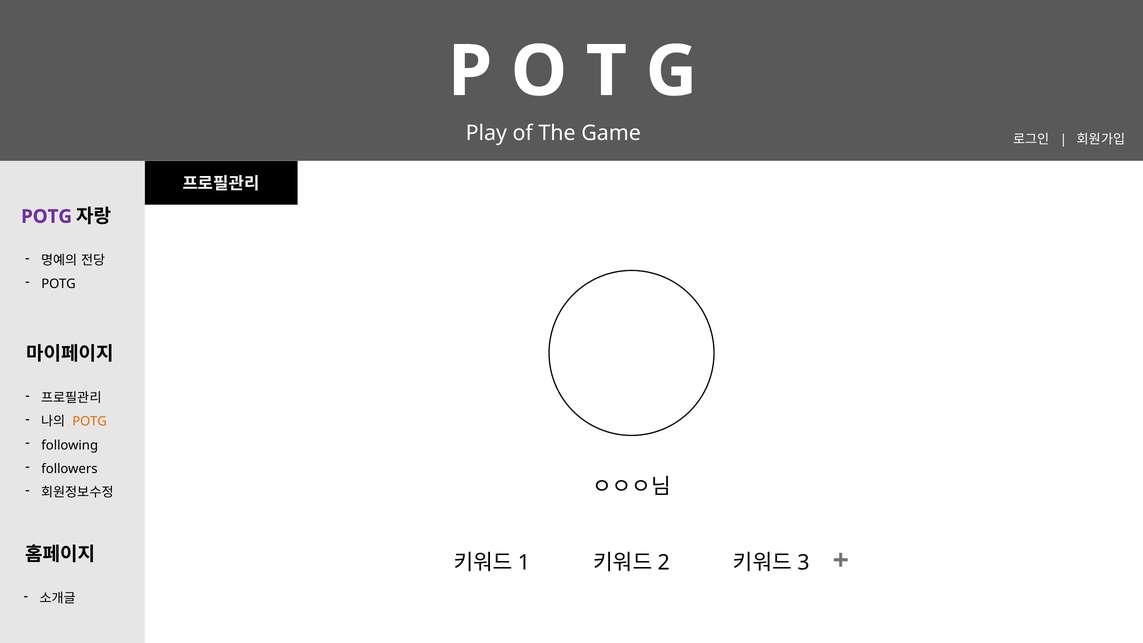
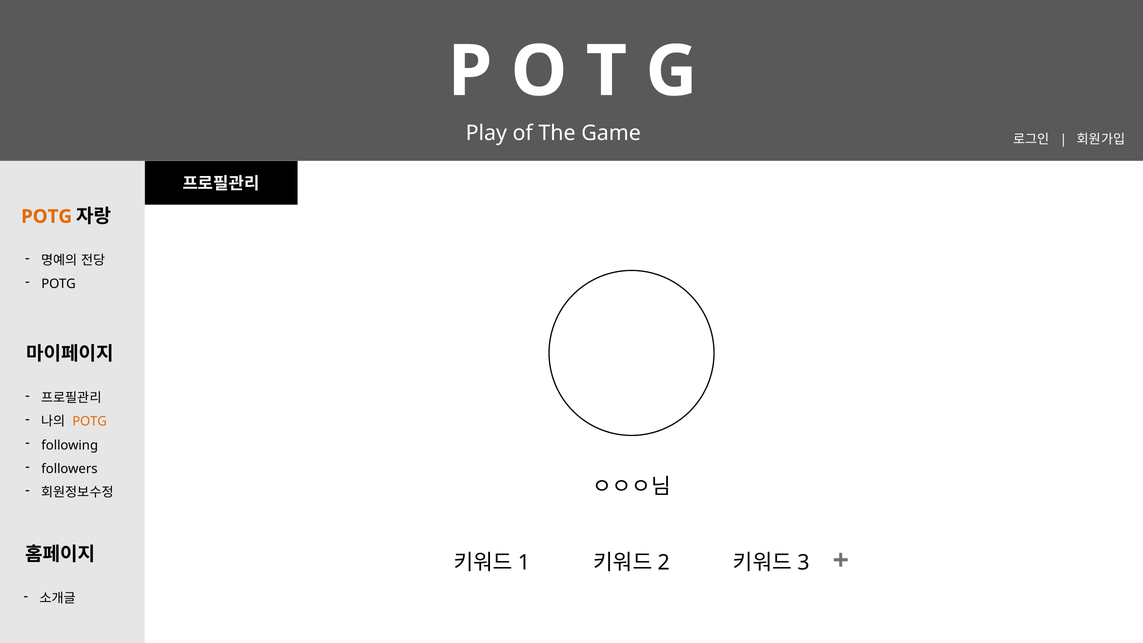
POTG colour: purple -> orange (47, 217)
